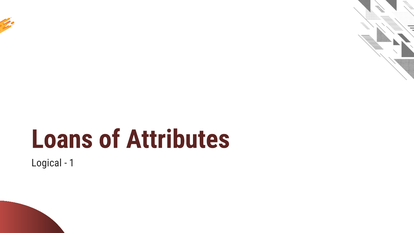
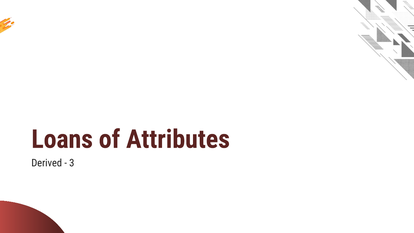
Logical: Logical -> Derived (47, 163)
1: 1 -> 3 (72, 163)
